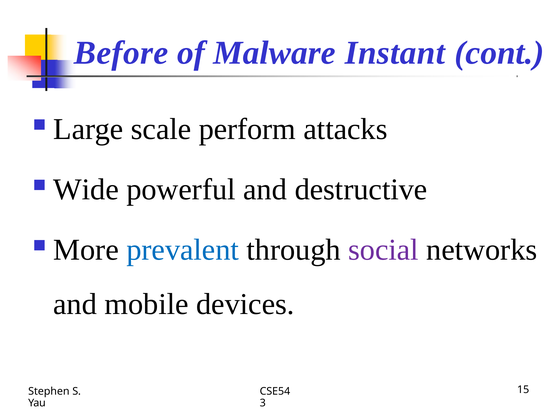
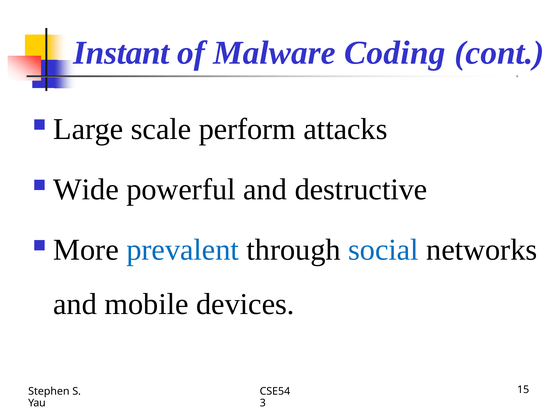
Before: Before -> Instant (121, 53)
Instant: Instant -> Coding (395, 53)
social colour: purple -> blue (383, 250)
